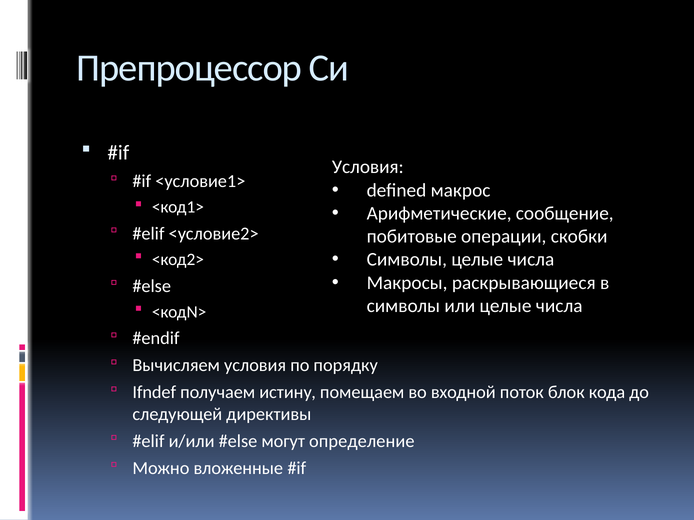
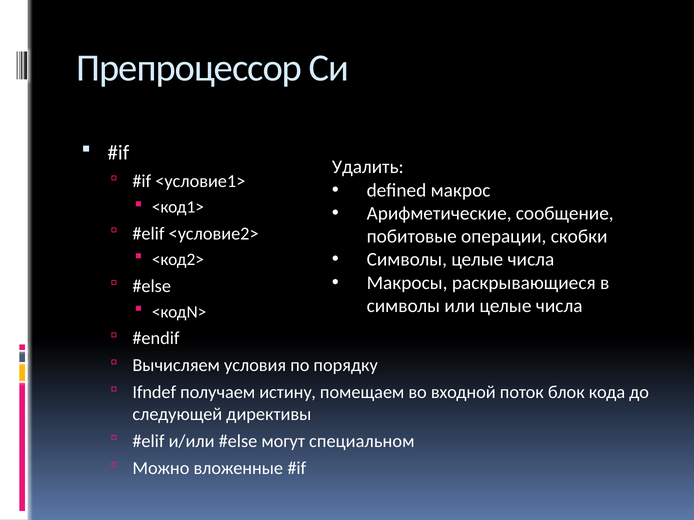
Условия: Условия -> Удалить (368, 167)
определение: определение -> специальном (362, 442)
